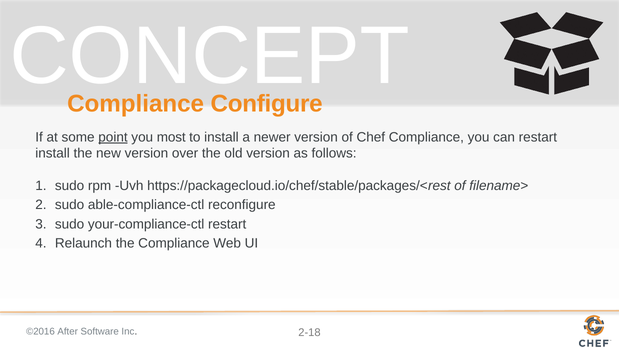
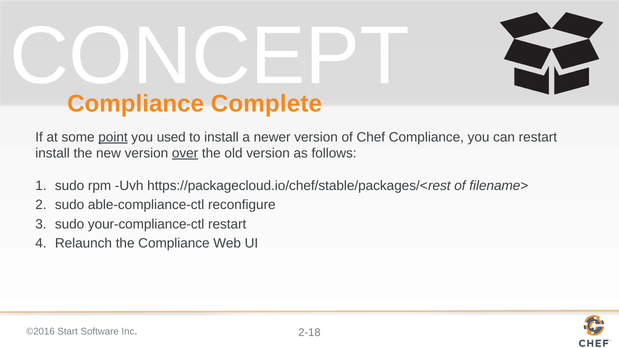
Configure: Configure -> Complete (266, 104)
most: most -> used (171, 137)
over underline: none -> present (185, 153)
After: After -> Start (68, 332)
